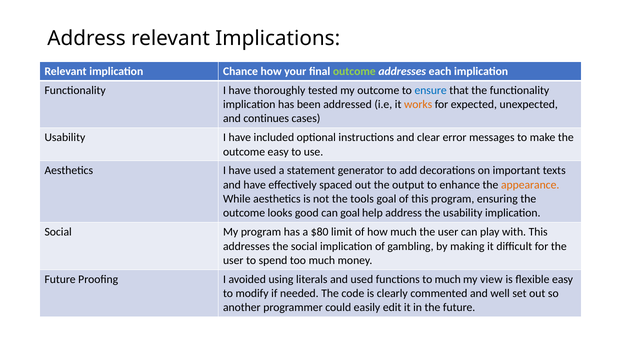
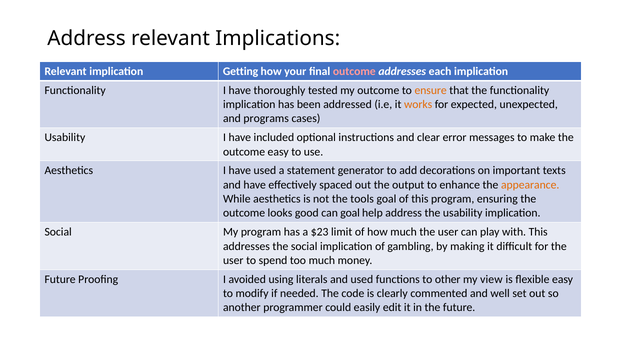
Chance: Chance -> Getting (241, 71)
outcome colour: light green -> pink (354, 71)
ensure colour: blue -> orange (431, 90)
continues: continues -> programs (266, 119)
$80: $80 -> $23 (320, 232)
to much: much -> other (448, 280)
